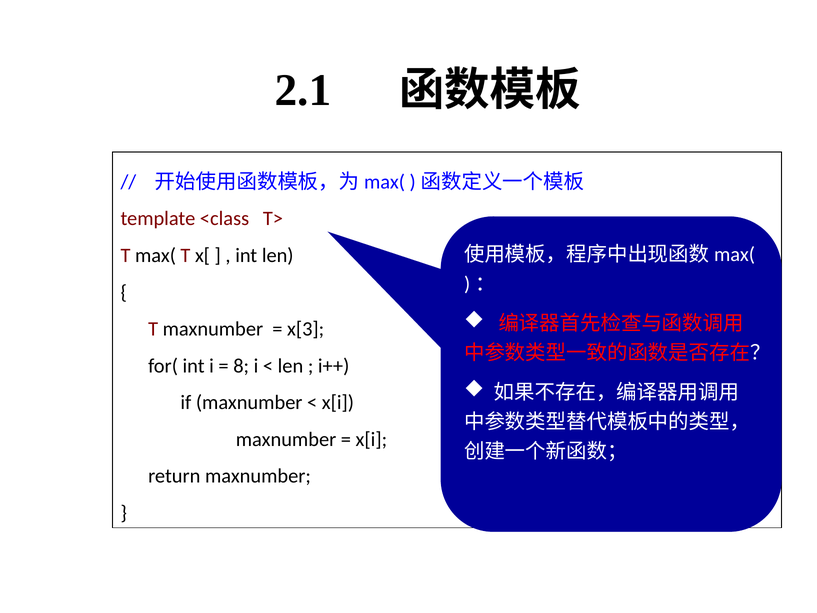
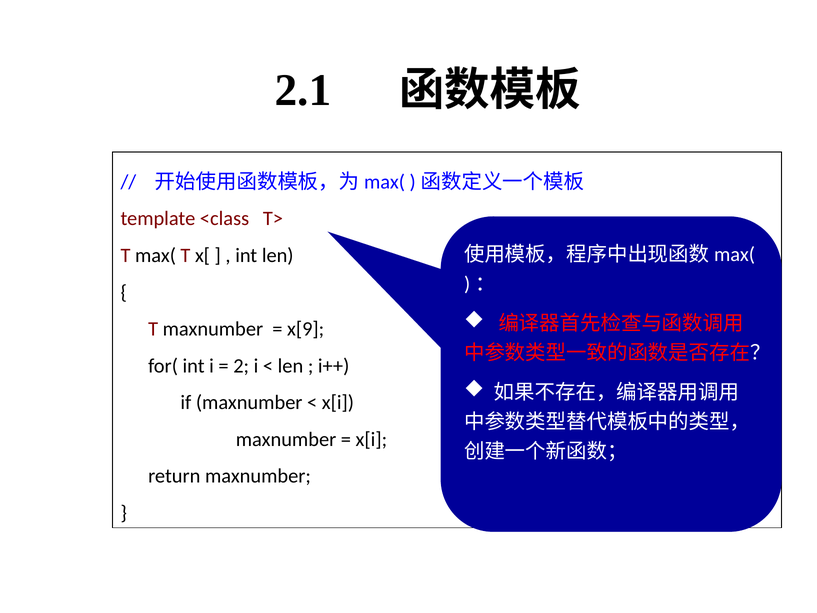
x[3: x[3 -> x[9 (306, 329)
8: 8 -> 2 (241, 366)
